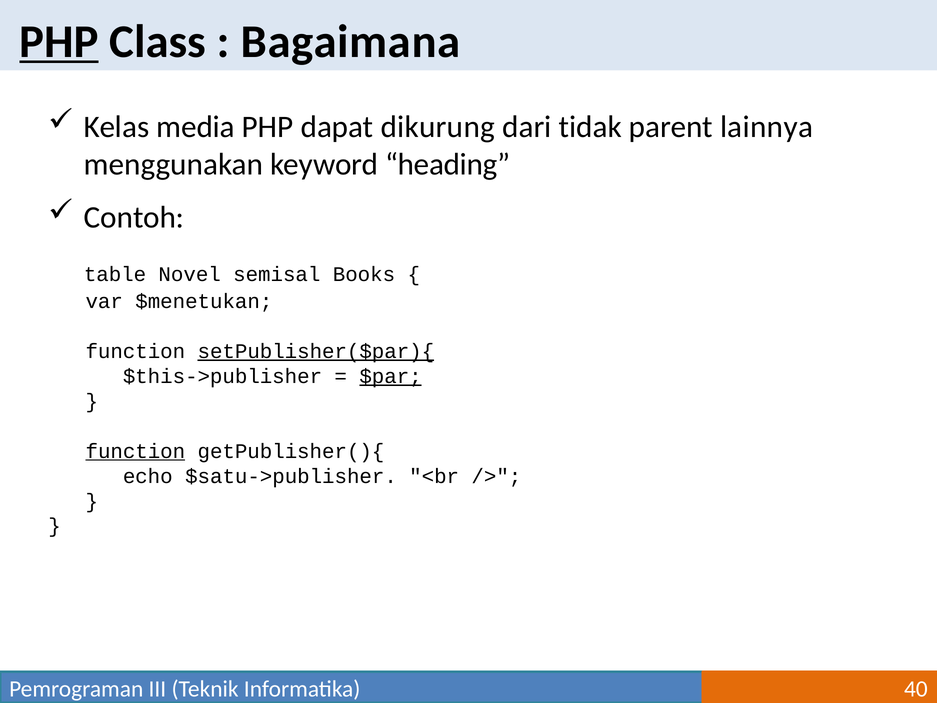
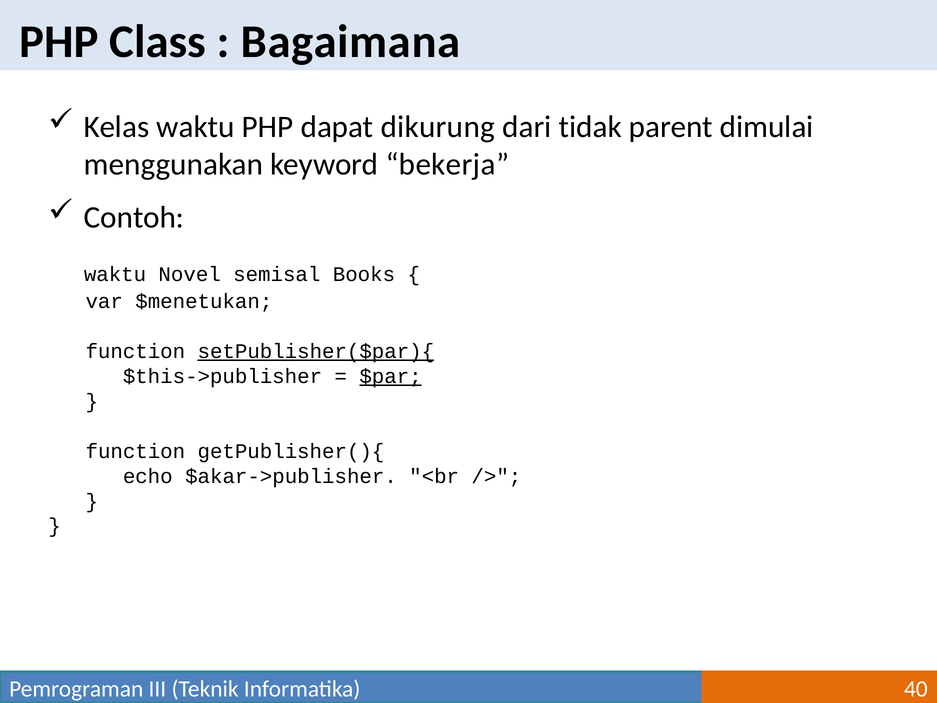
PHP underline: present -> none (59, 42)
Kelas media: media -> waktu (196, 127)
lainnya: lainnya -> dimulai (767, 127)
heading: heading -> bekerja (447, 165)
table: table -> waktu (115, 274)
function underline: present -> none (135, 451)
$satu->publisher: $satu->publisher -> $akar->publisher (291, 476)
